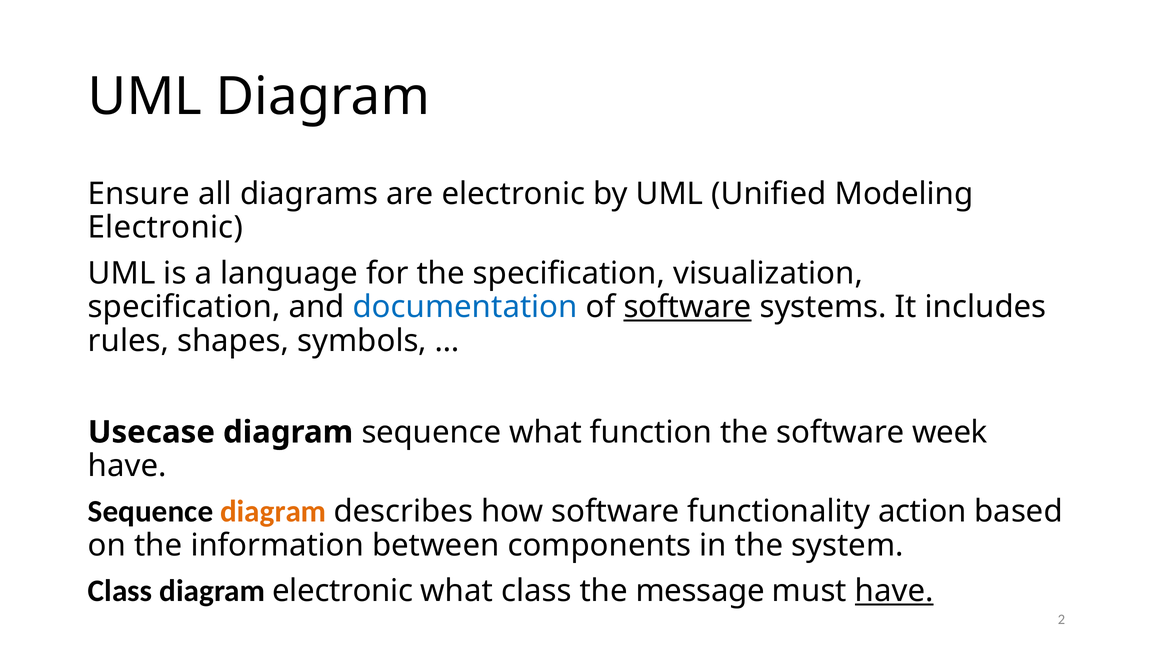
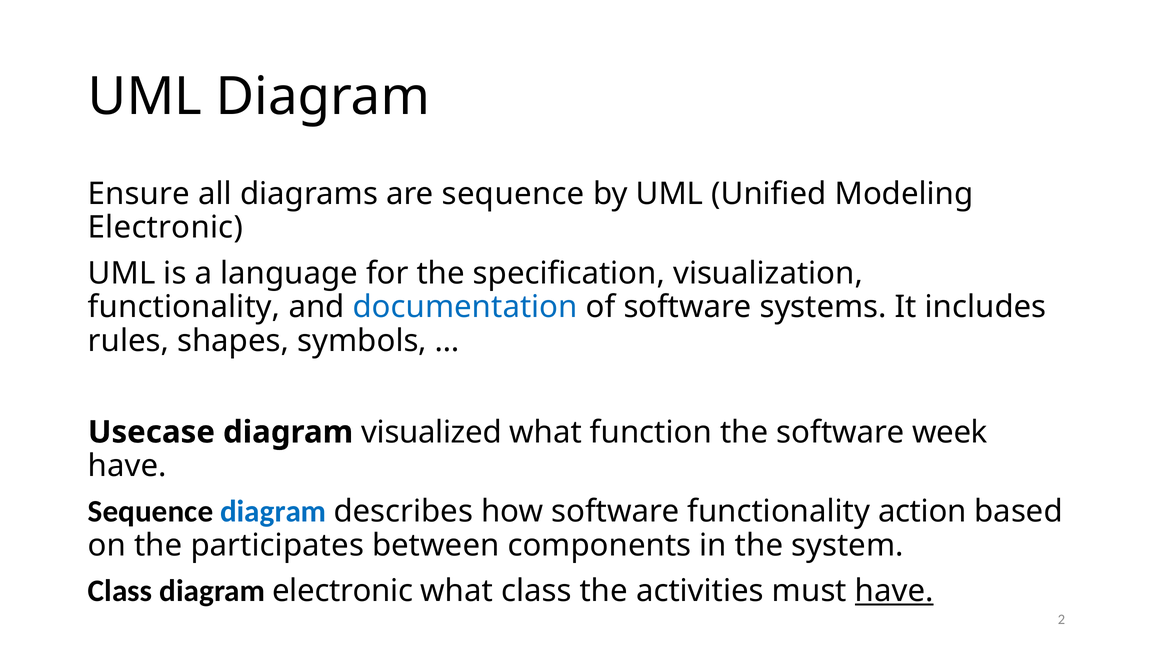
are electronic: electronic -> sequence (513, 194)
specification: specification -> functionality (184, 307)
software underline: present -> none (687, 307)
diagram sequence: sequence -> visualized (432, 432)
diagram colour: orange -> blue (273, 511)
information: information -> participates (277, 545)
message: message -> activities (700, 591)
